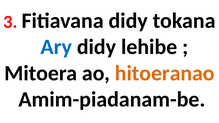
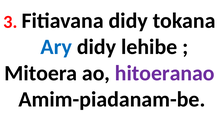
hitoeranao colour: orange -> purple (165, 73)
